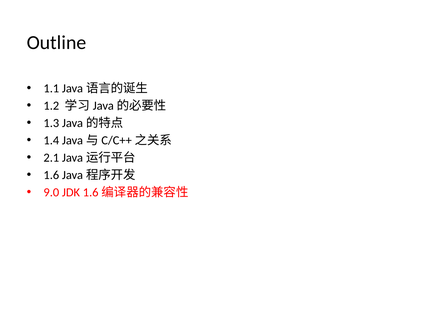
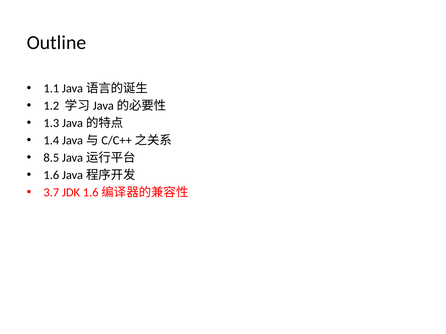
2.1: 2.1 -> 8.5 (51, 158)
9.0: 9.0 -> 3.7 (51, 193)
